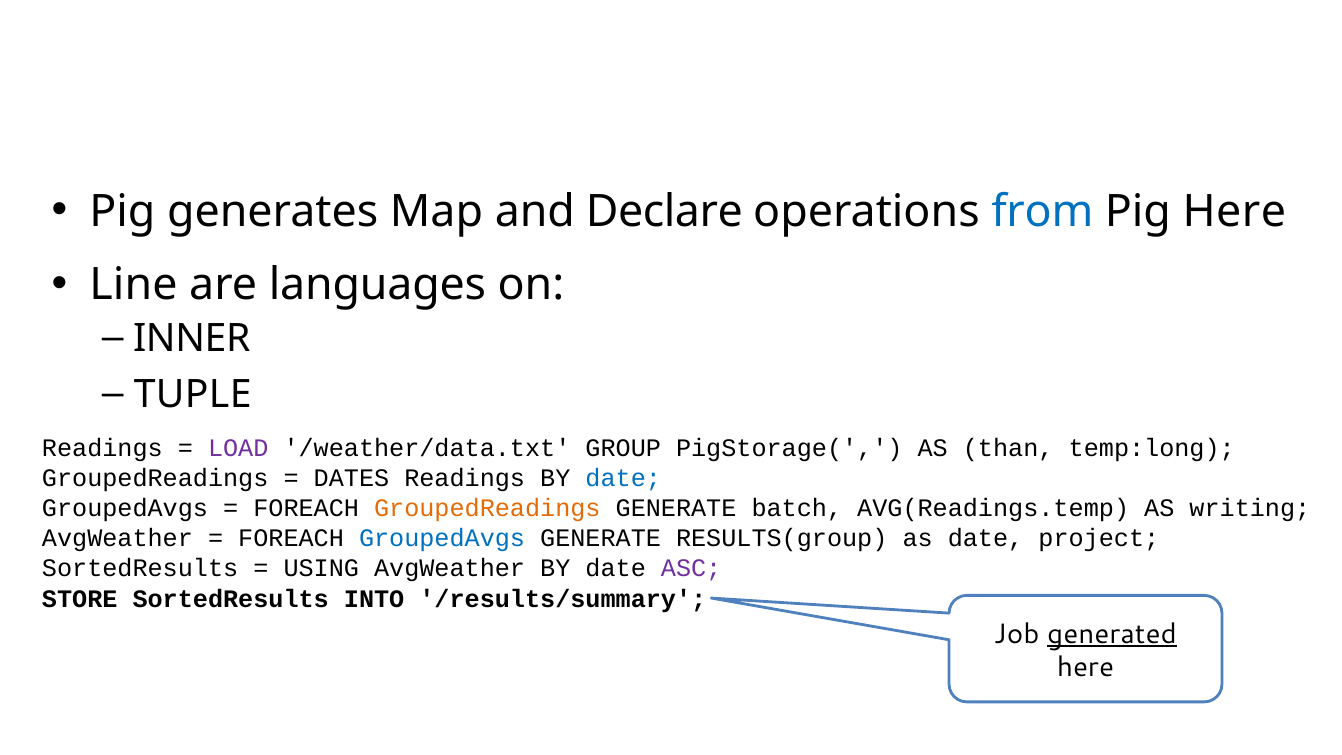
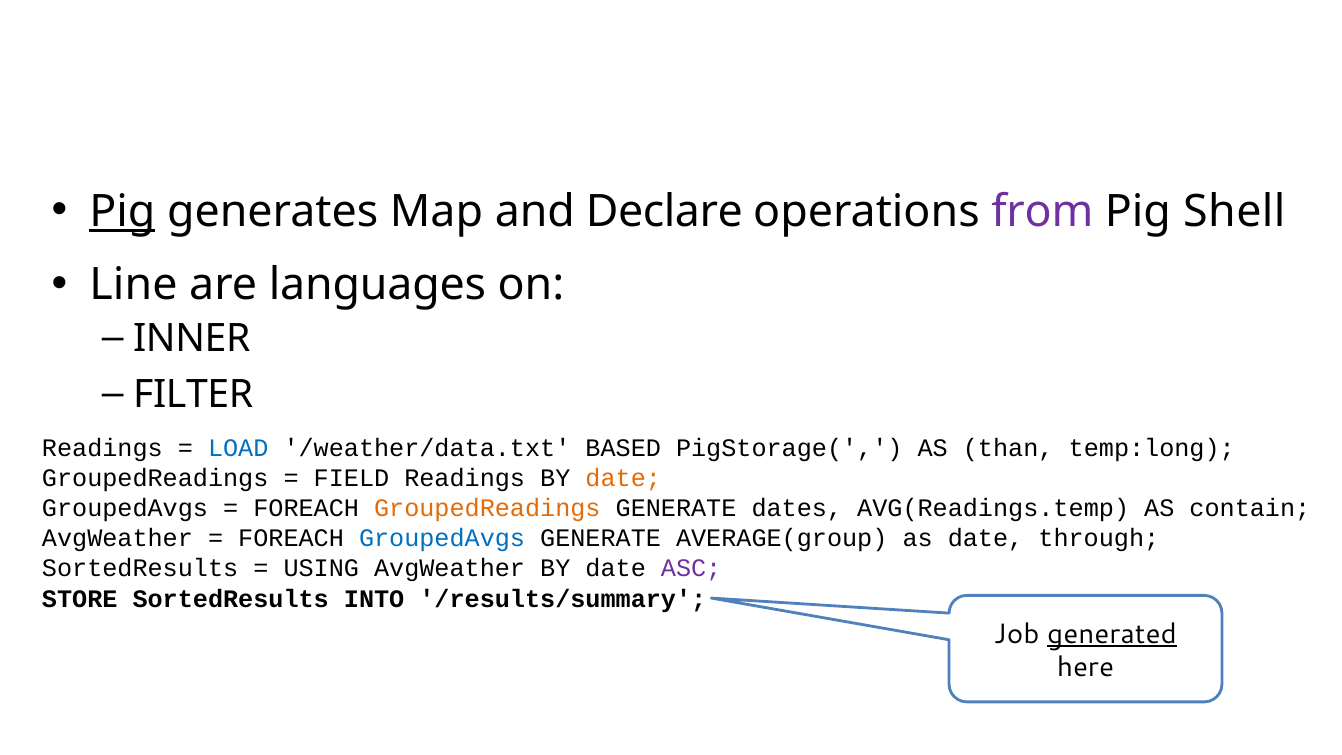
Pig underline: none -> present (122, 211)
from colour: blue -> purple (1042, 211)
Pig Here: Here -> Shell (1234, 211)
TUPLE: TUPLE -> FILTER (193, 394)
LOAD colour: purple -> blue (238, 448)
GROUP: GROUP -> BASED (623, 448)
DATES: DATES -> FIELD (351, 478)
date colour: blue -> orange (623, 478)
batch: batch -> dates (797, 508)
writing: writing -> contain (1250, 508)
RESULTS(group: RESULTS(group -> AVERAGE(group (782, 538)
project: project -> through (1099, 538)
